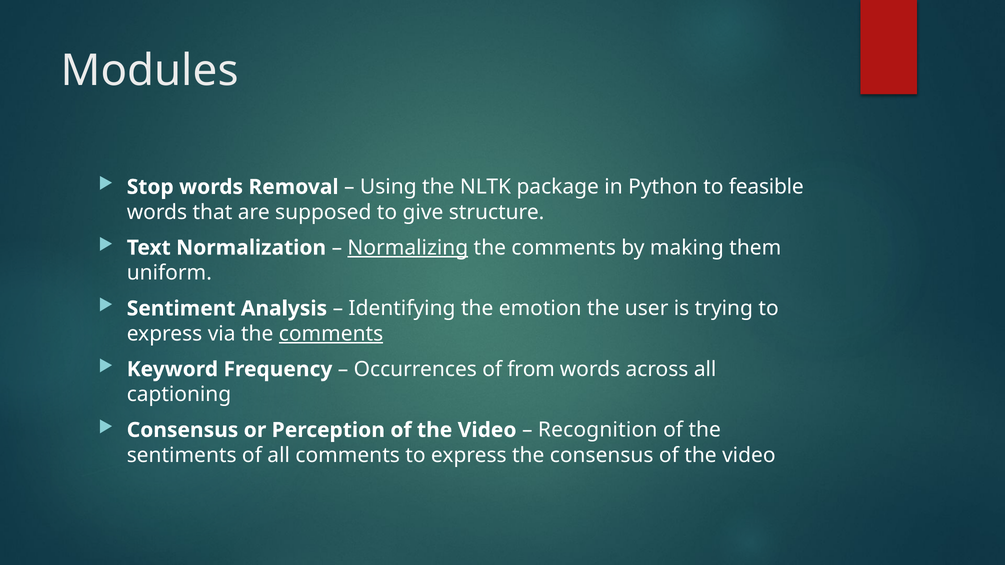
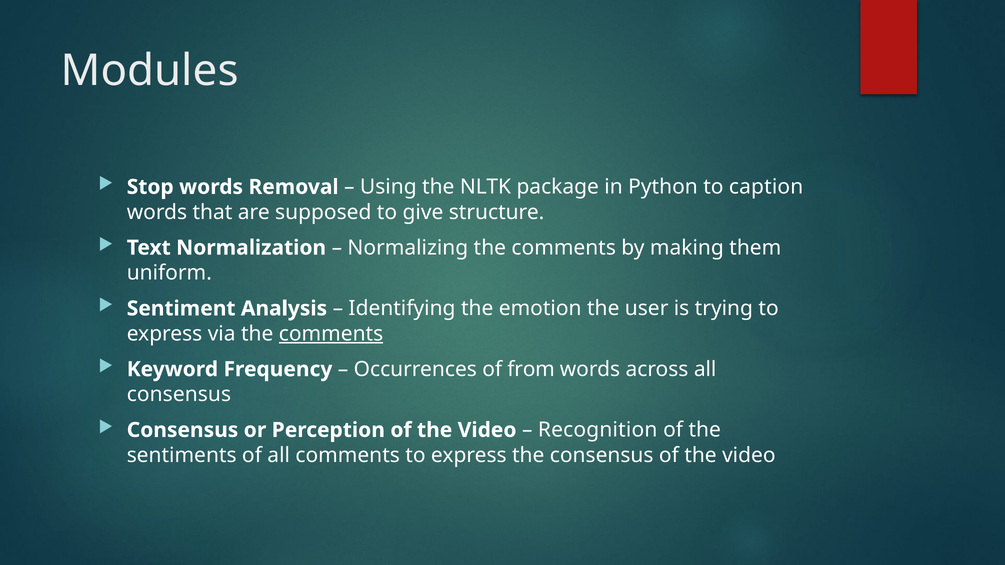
feasible: feasible -> caption (766, 187)
Normalizing underline: present -> none (408, 248)
captioning: captioning -> consensus (179, 395)
